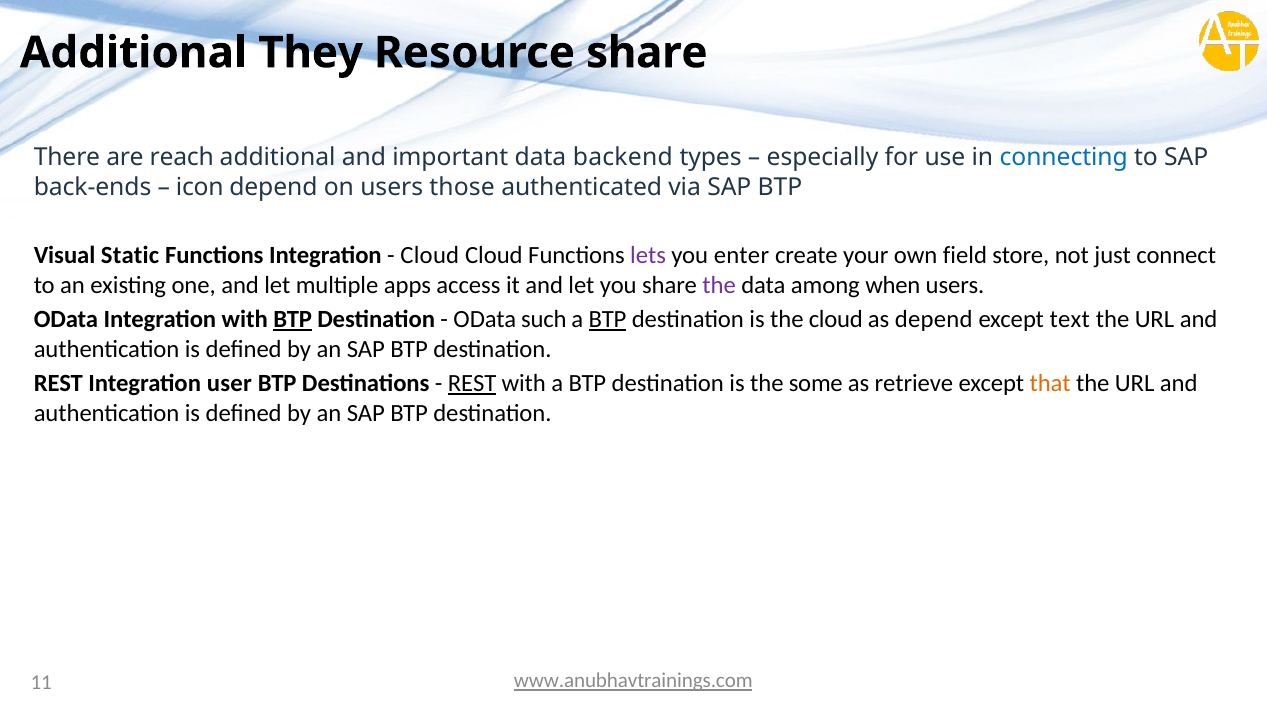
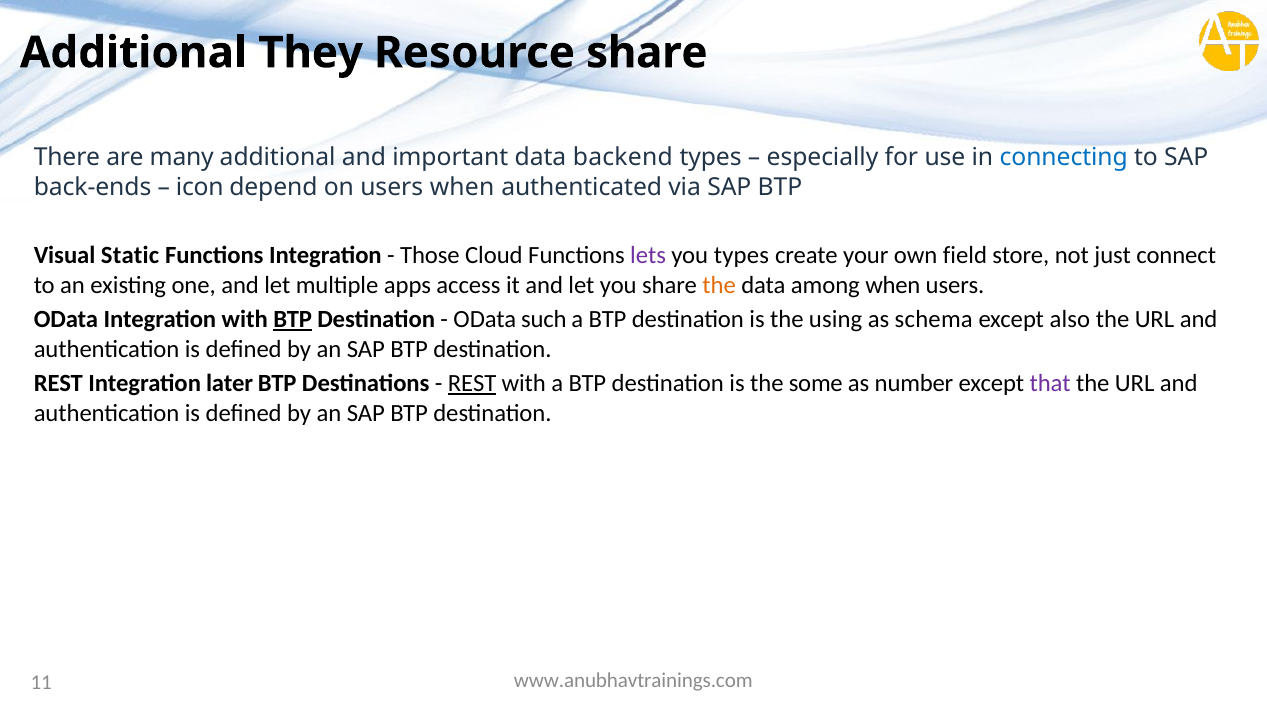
reach: reach -> many (182, 157)
users those: those -> when (462, 187)
Cloud: Cloud -> Those (430, 256)
you enter: enter -> types (741, 256)
the colour: purple -> orange (719, 285)
BTP underline: present -> none (608, 320)
the cloud: cloud -> using (836, 320)
as depend: depend -> schema (934, 320)
text: text -> also (1070, 320)
user: user -> later (230, 383)
retrieve: retrieve -> number (914, 383)
that colour: orange -> purple (1050, 383)
www.anubhavtrainings.com underline: present -> none (633, 681)
